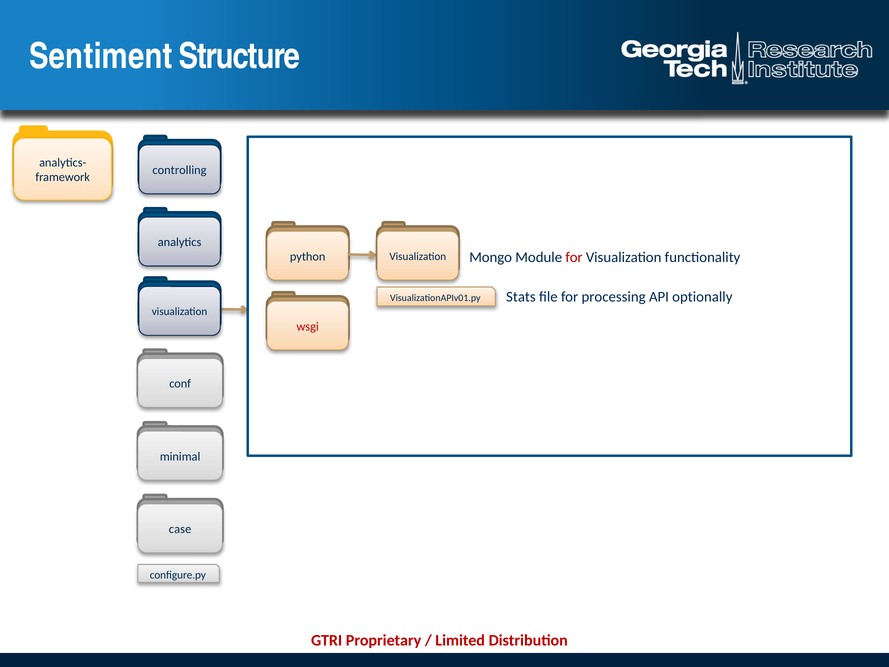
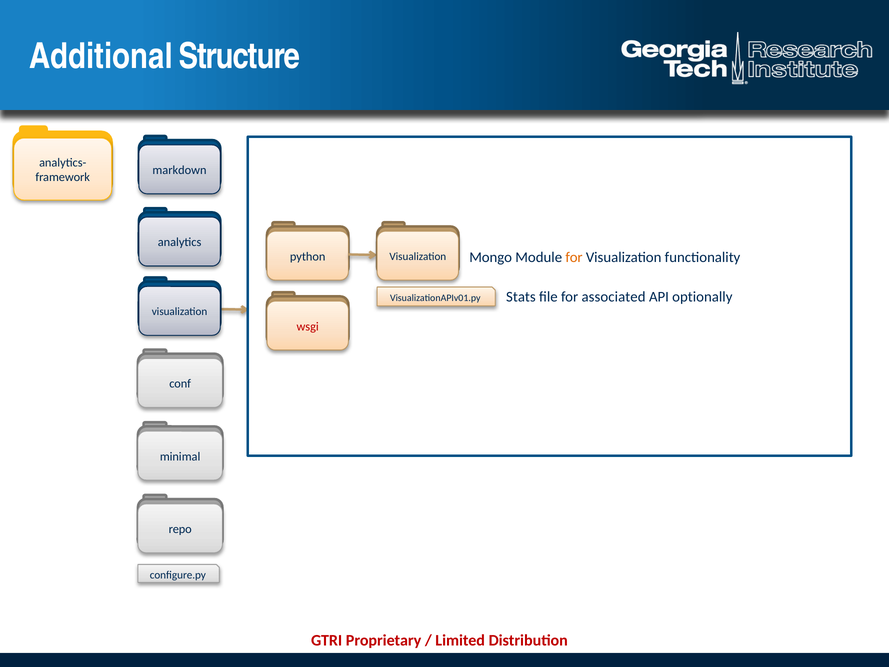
Sentiment: Sentiment -> Additional (101, 56)
controlling: controlling -> markdown (180, 170)
for colour: red -> orange (574, 257)
processing: processing -> associated (614, 297)
case: case -> repo (180, 529)
